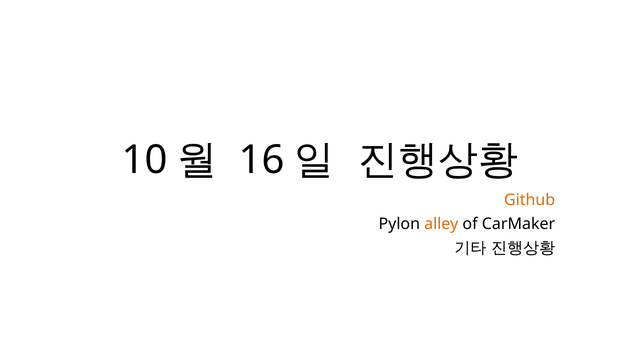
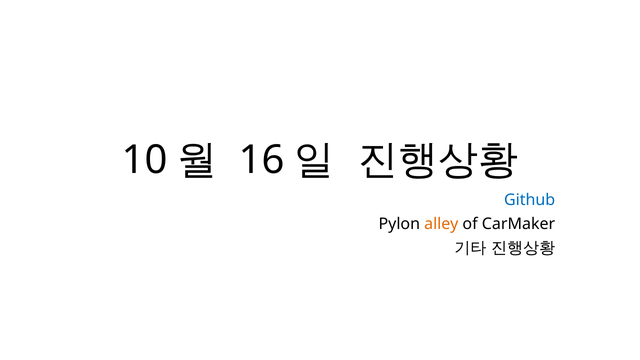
Github colour: orange -> blue (530, 200)
